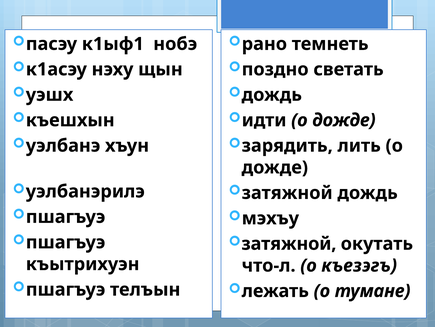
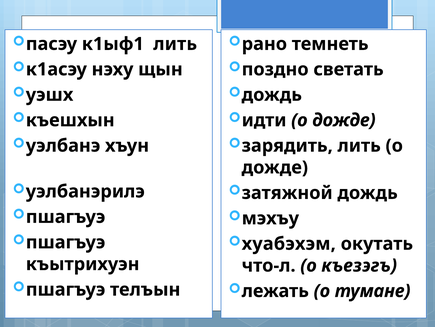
к1ыф1 нобэ: нобэ -> лить (175, 44)
затяжной: затяжной -> хуабэхэм (289, 243)
